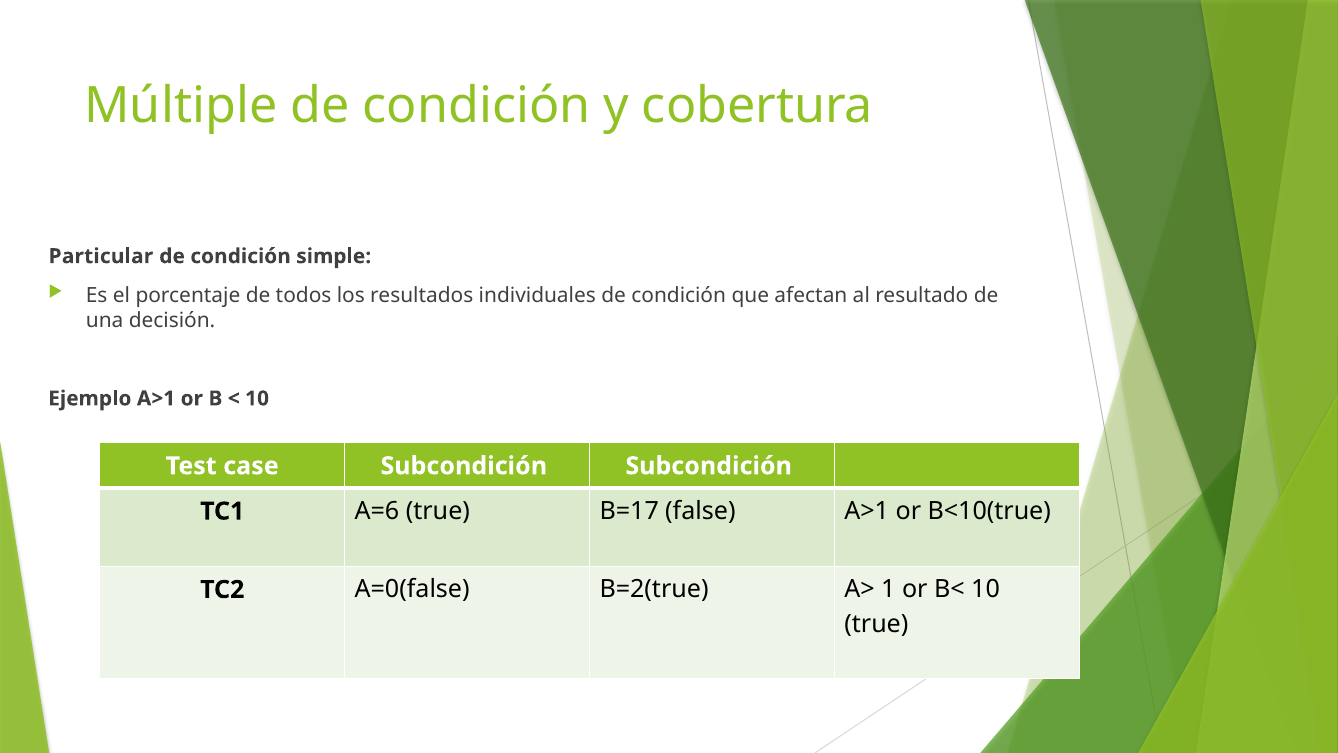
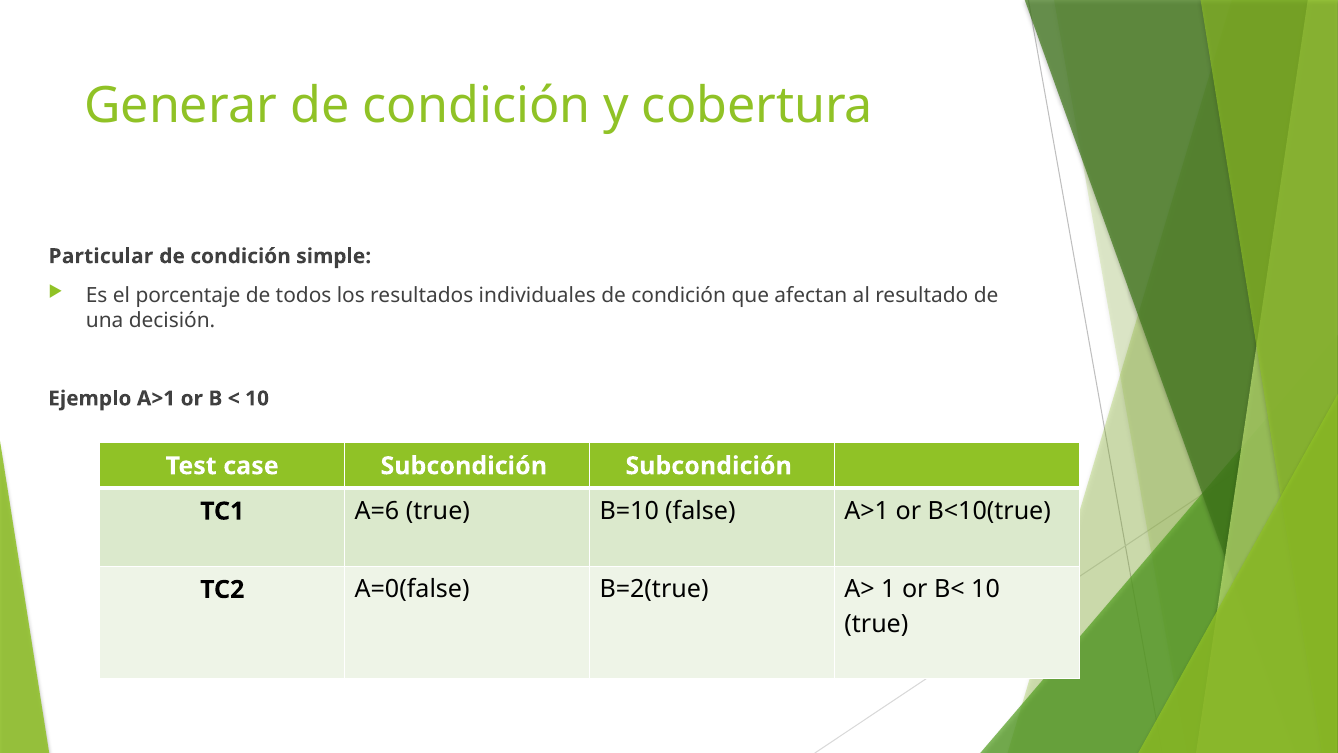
Múltiple: Múltiple -> Generar (181, 106)
B=17: B=17 -> B=10 (629, 511)
